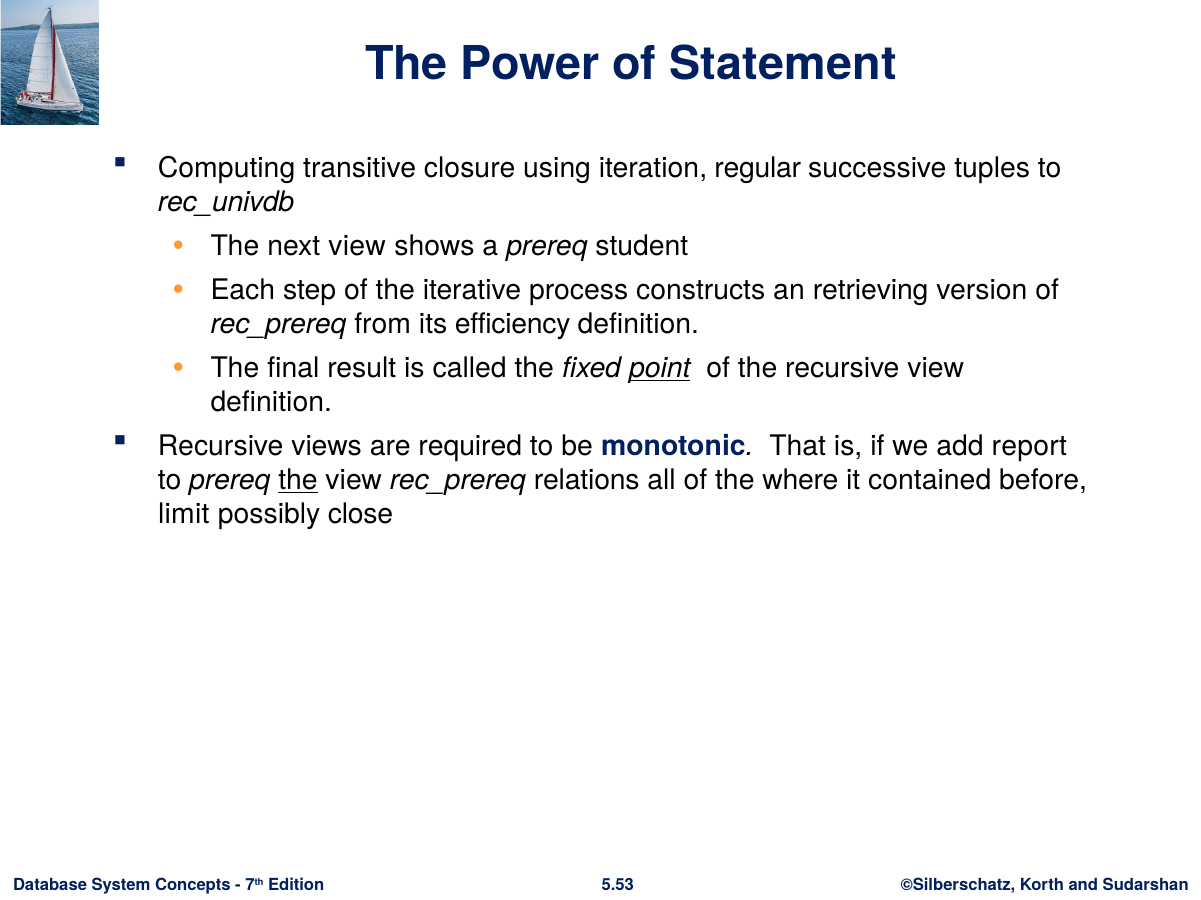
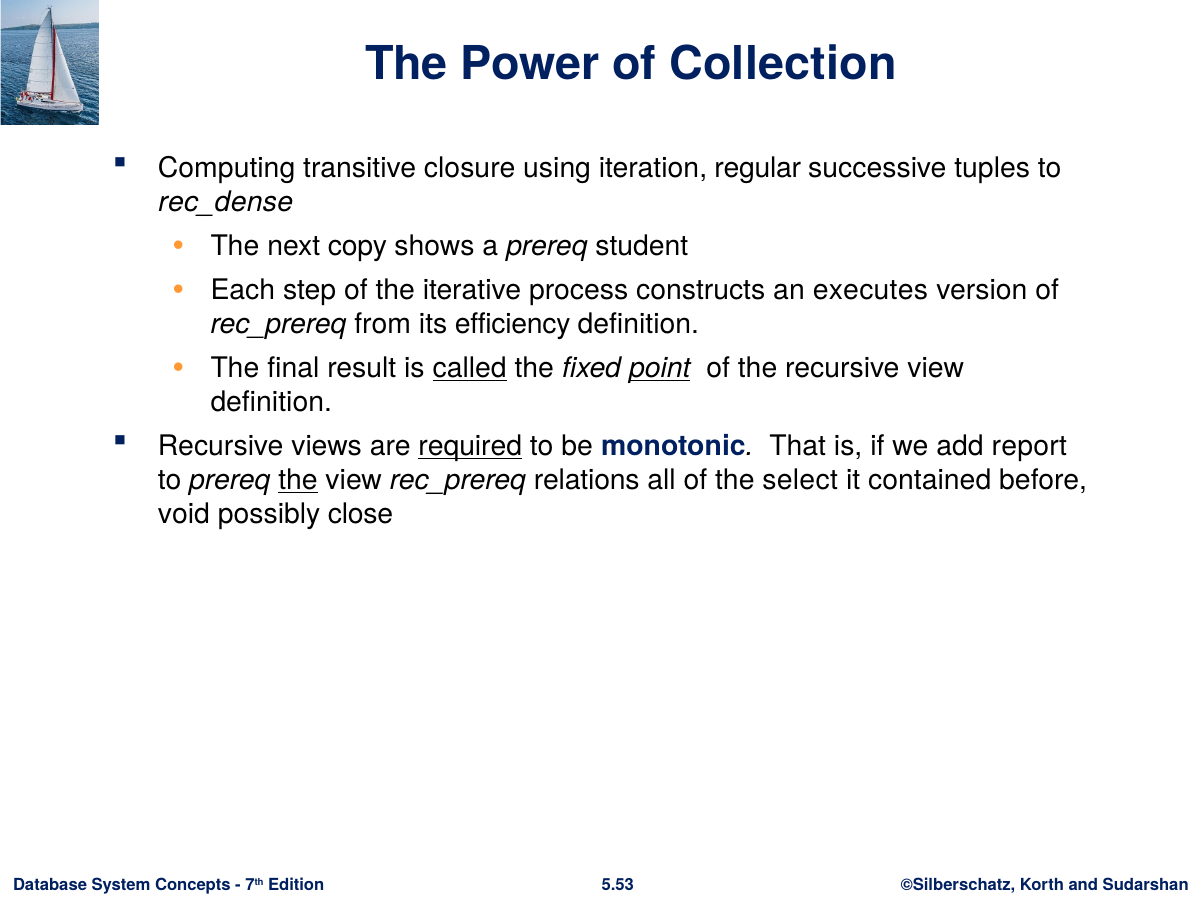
Statement: Statement -> Collection (783, 65)
rec_univdb: rec_univdb -> rec_dense (226, 203)
next view: view -> copy (357, 247)
retrieving: retrieving -> executes (870, 291)
called underline: none -> present (470, 369)
required underline: none -> present (470, 447)
where: where -> select (800, 481)
limit: limit -> void (184, 515)
